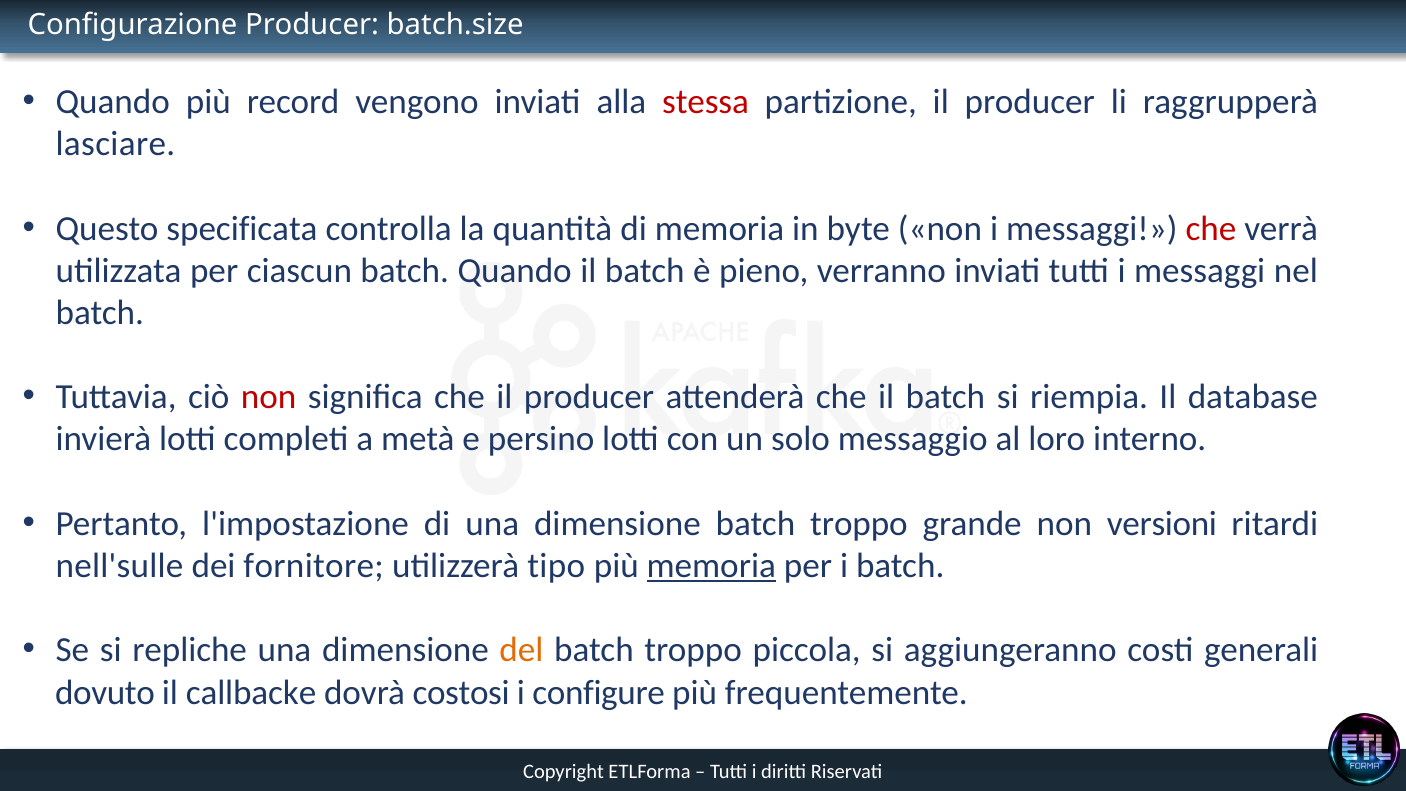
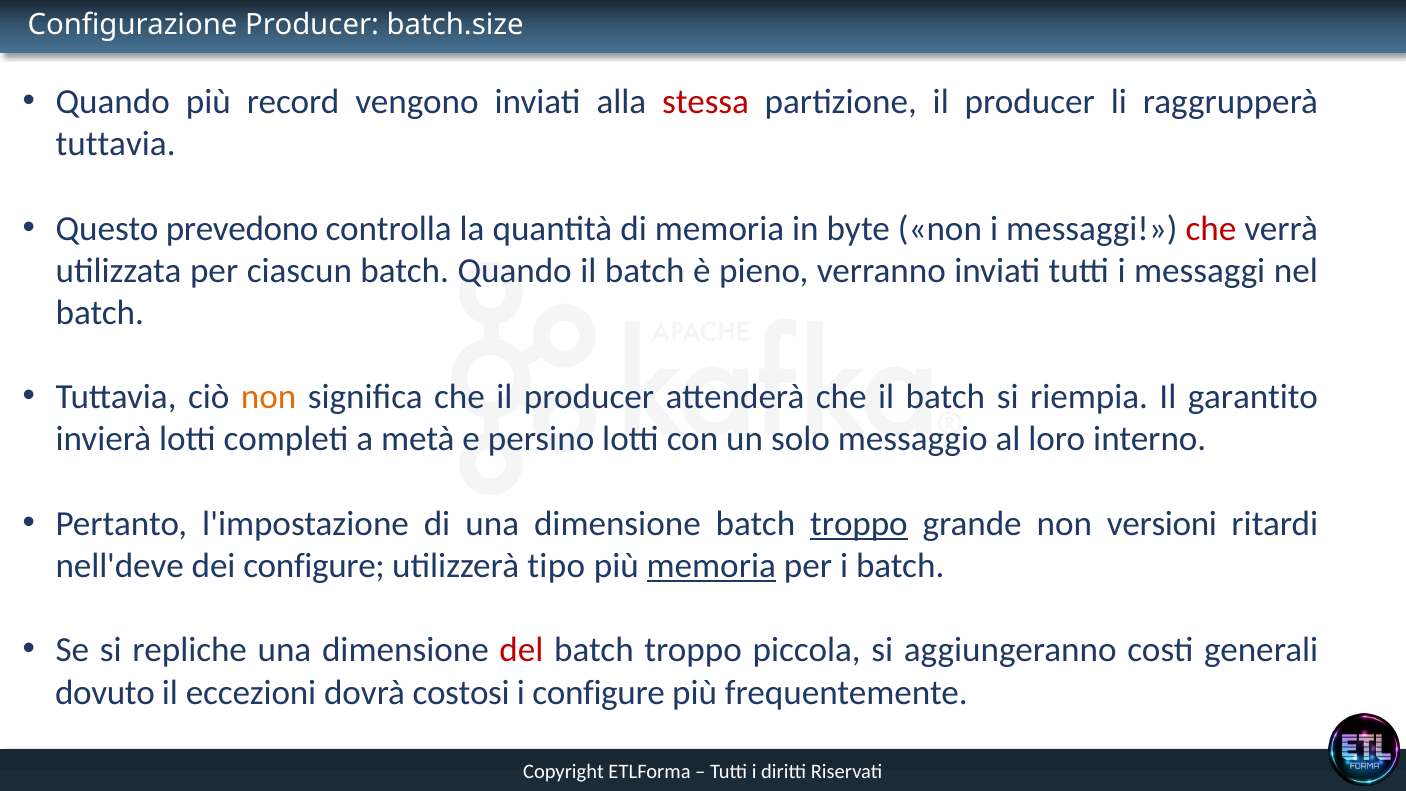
lasciare: lasciare -> tuttavia (116, 144)
specificata: specificata -> prevedono (242, 228)
non colour: red -> orange (269, 397)
database: database -> garantito (1253, 397)
troppo underline: none -> present (859, 524)
nell'sulle: nell'sulle -> nell'deve (120, 566)
dei fornitore: fornitore -> configure (314, 566)
del colour: orange -> red (522, 650)
callbacke: callbacke -> eccezioni (251, 692)
